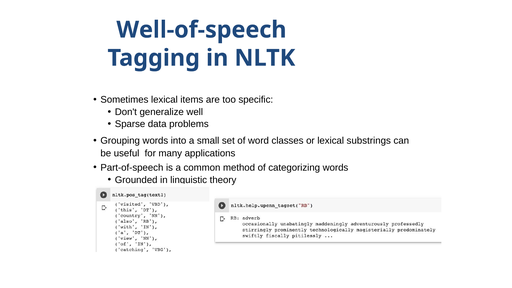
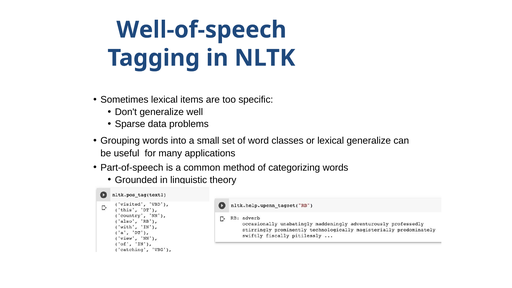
lexical substrings: substrings -> generalize (369, 141)
